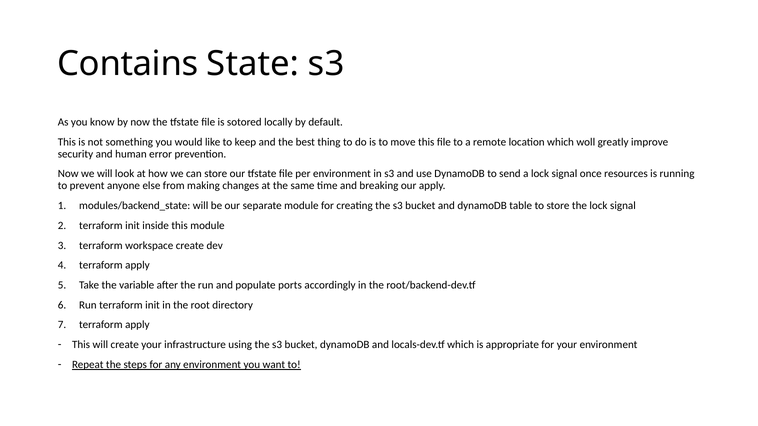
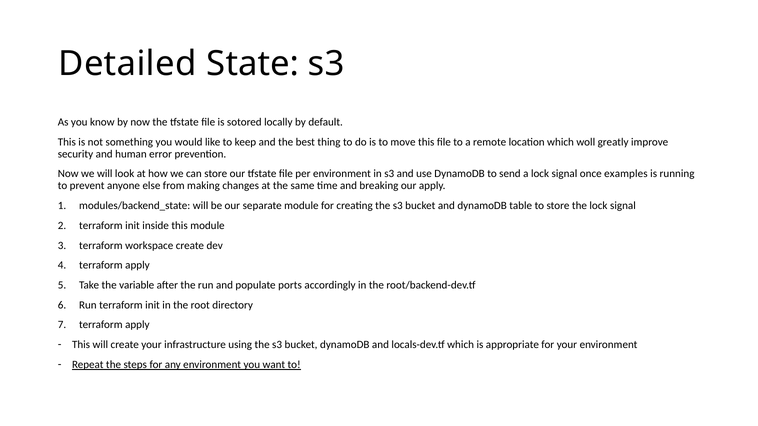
Contains: Contains -> Detailed (127, 64)
resources: resources -> examples (626, 174)
